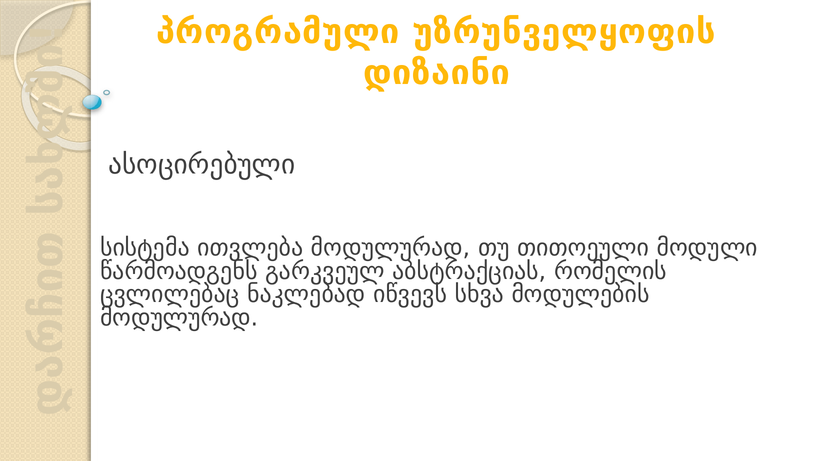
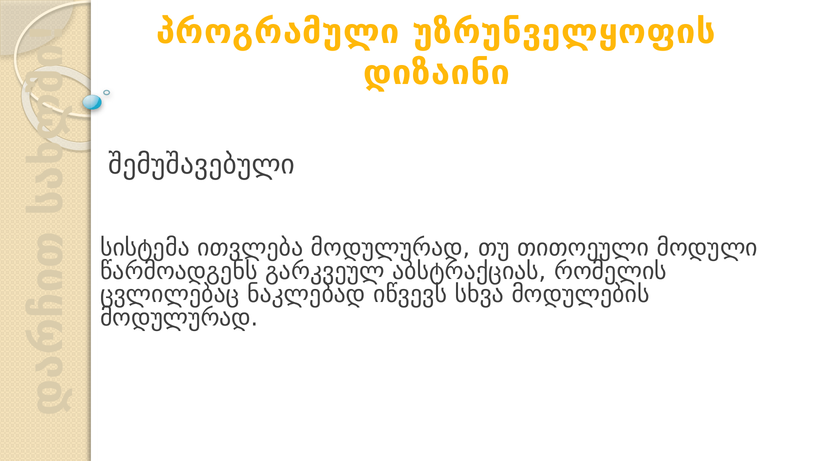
ასოცირებული: ასოცირებული -> შემუშავებული (202, 165)
